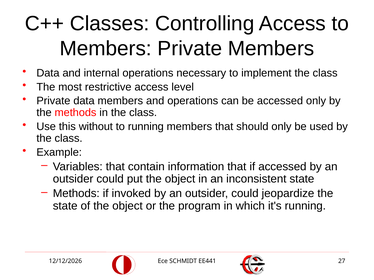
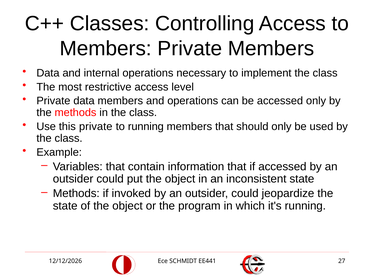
this without: without -> private (96, 127)
